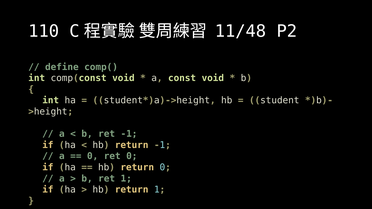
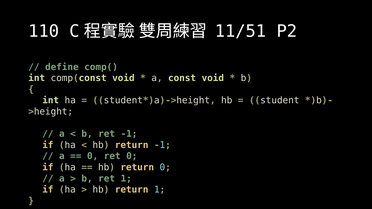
11/48: 11/48 -> 11/51 (241, 31)
